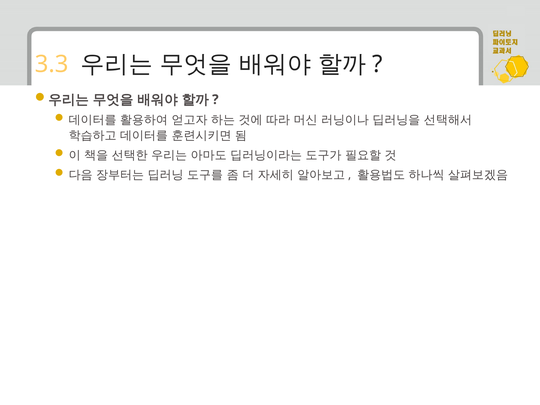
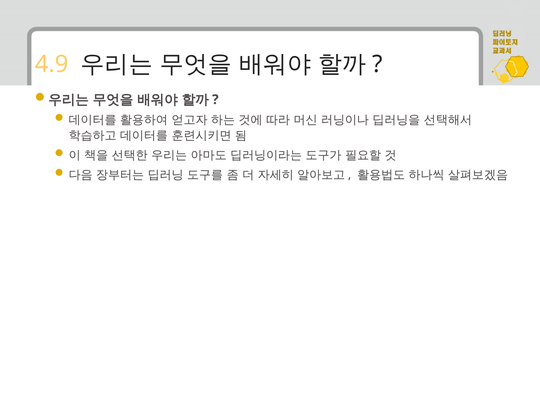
3.3: 3.3 -> 4.9 (52, 64)
